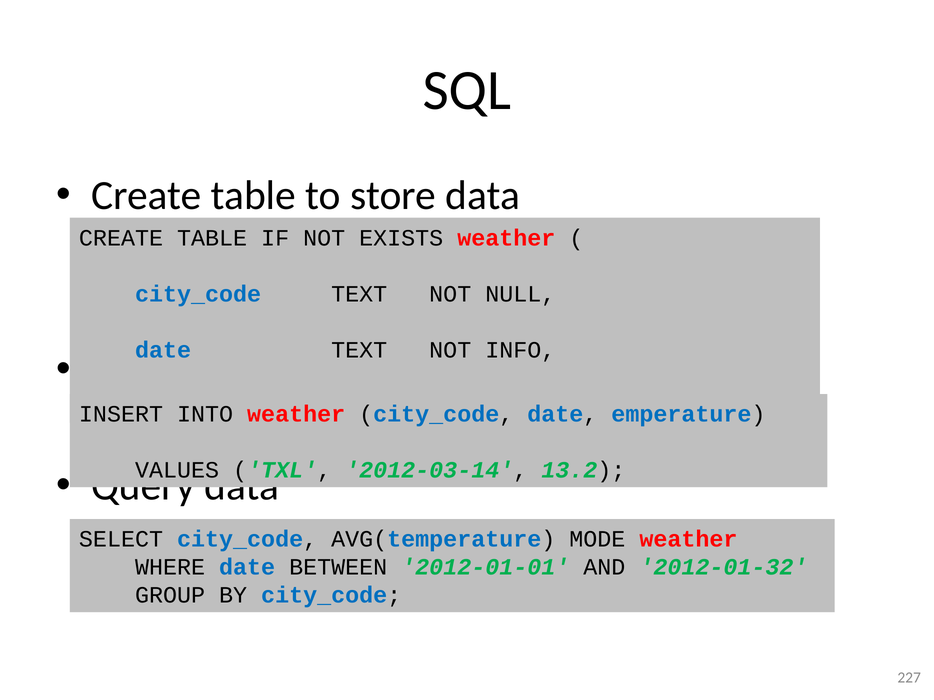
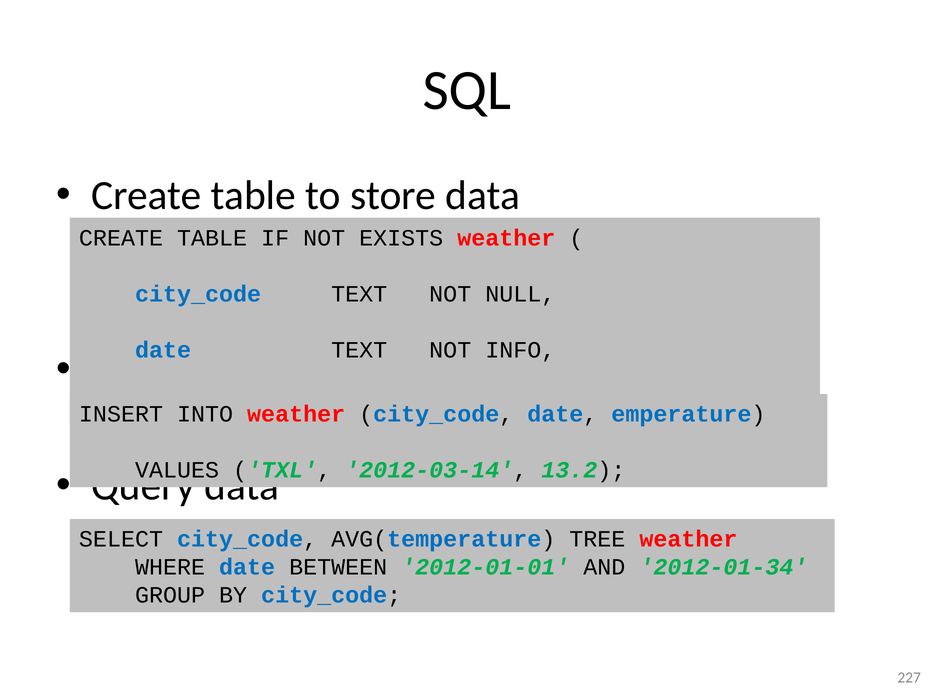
MODE: MODE -> TREE (597, 540)
2012-01-32: 2012-01-32 -> 2012-01-34 (723, 568)
